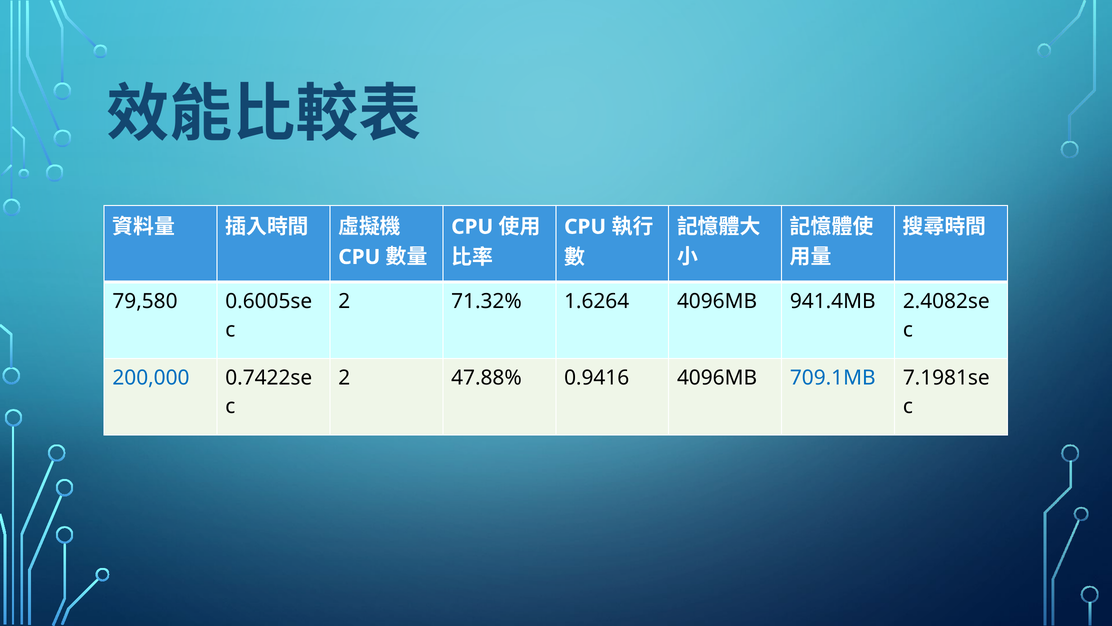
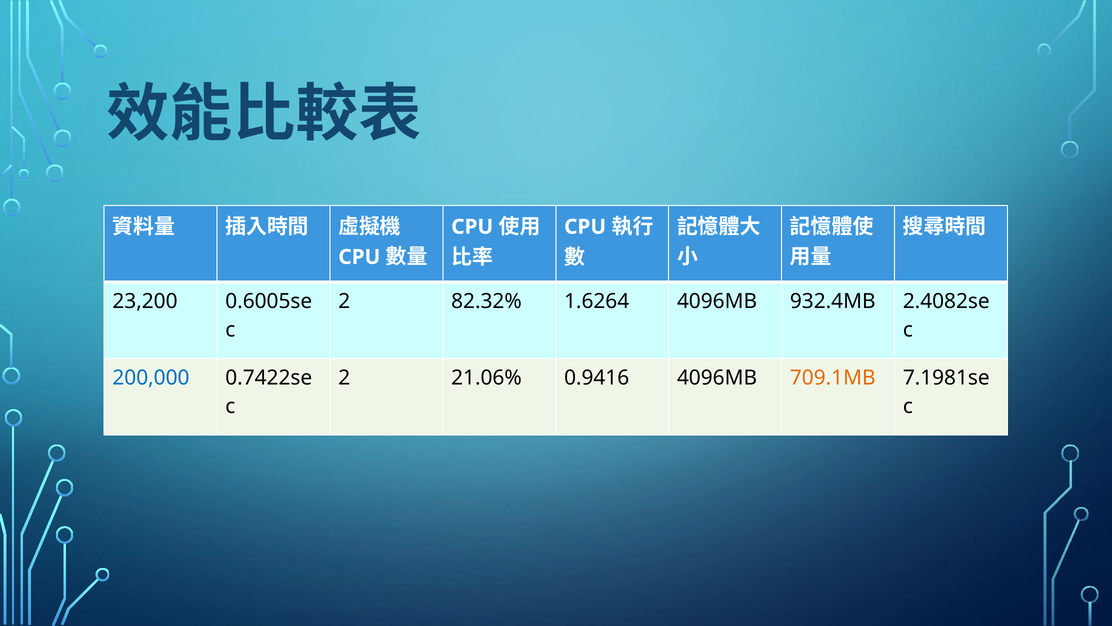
79,580: 79,580 -> 23,200 (145, 301)
71.32%: 71.32% -> 82.32% (486, 301)
941.4MB: 941.4MB -> 932.4MB (833, 301)
47.88%: 47.88% -> 21.06% (486, 378)
709.1MB colour: blue -> orange (833, 378)
